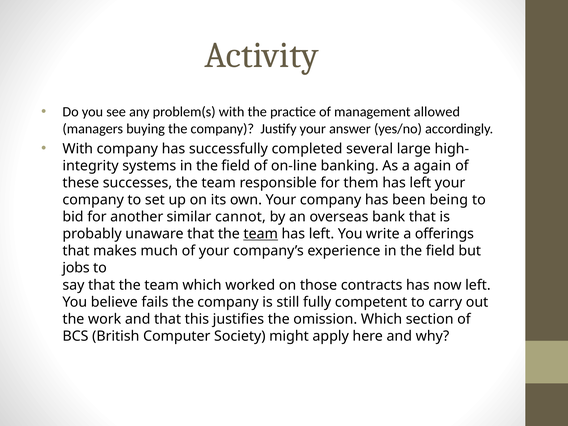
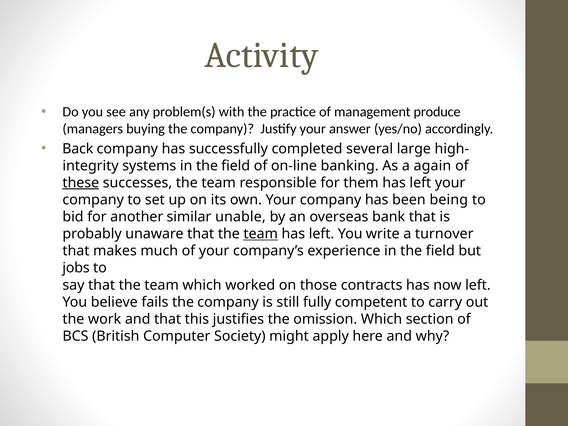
allowed: allowed -> produce (437, 112)
With: With -> Back (78, 149)
these underline: none -> present (81, 183)
cannot: cannot -> unable (240, 217)
offerings: offerings -> turnover (444, 234)
